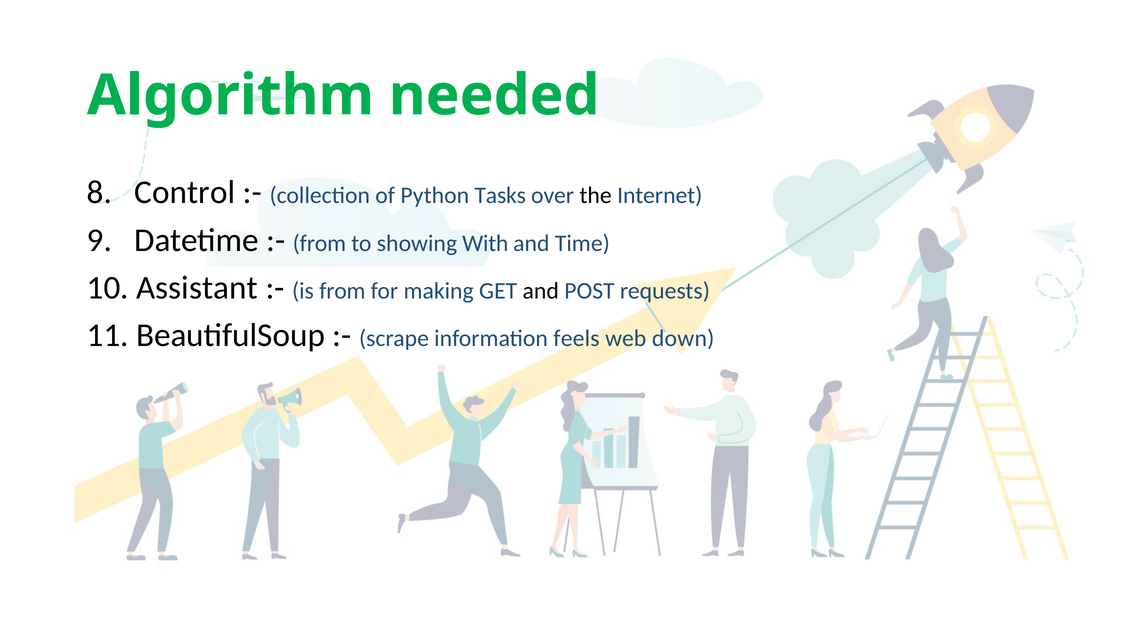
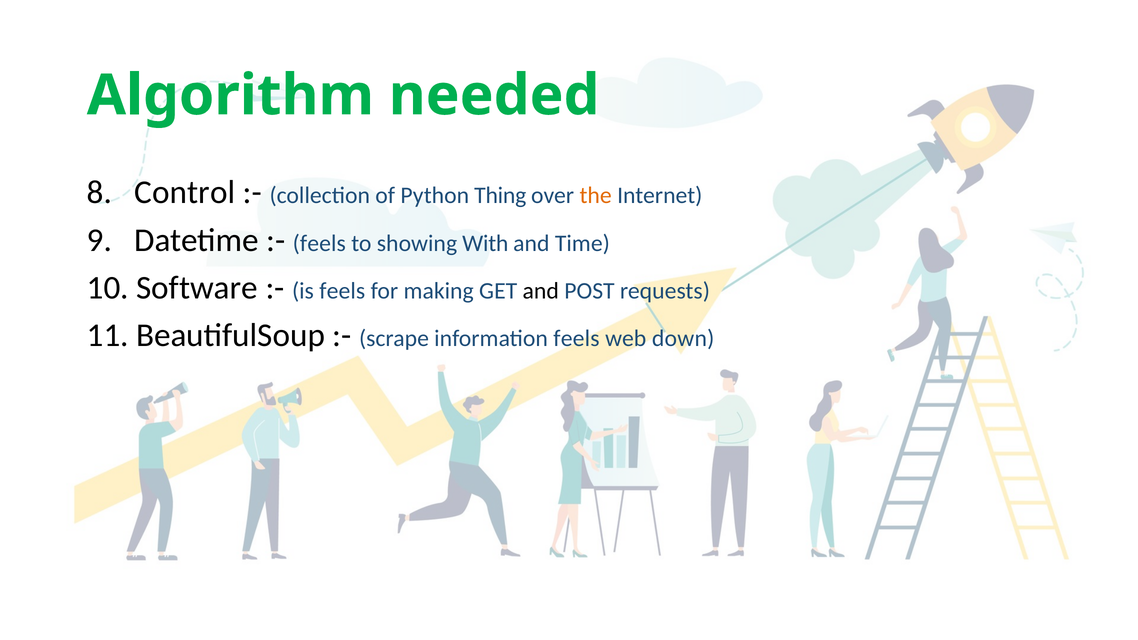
Tasks: Tasks -> Thing (500, 196)
the colour: black -> orange (596, 196)
from: from -> feels (319, 243)
Assistant: Assistant -> Software (197, 288)
is from: from -> feels (342, 291)
